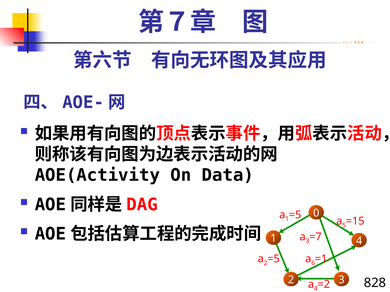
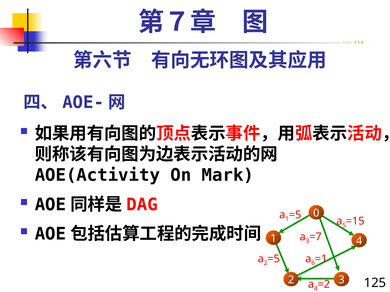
Data: Data -> Mark (228, 175)
828: 828 -> 125 (375, 283)
